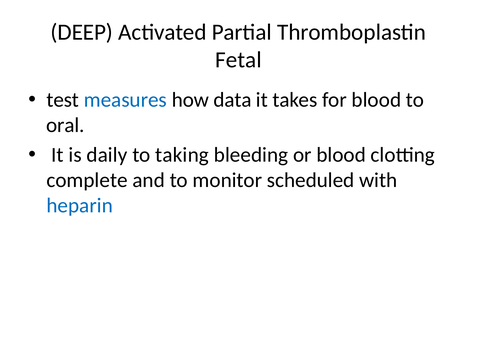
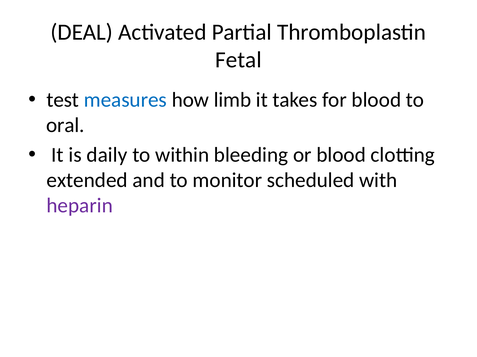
DEEP: DEEP -> DEAL (82, 32)
data: data -> limb (233, 100)
taking: taking -> within (182, 155)
complete: complete -> extended (87, 181)
heparin colour: blue -> purple (80, 206)
